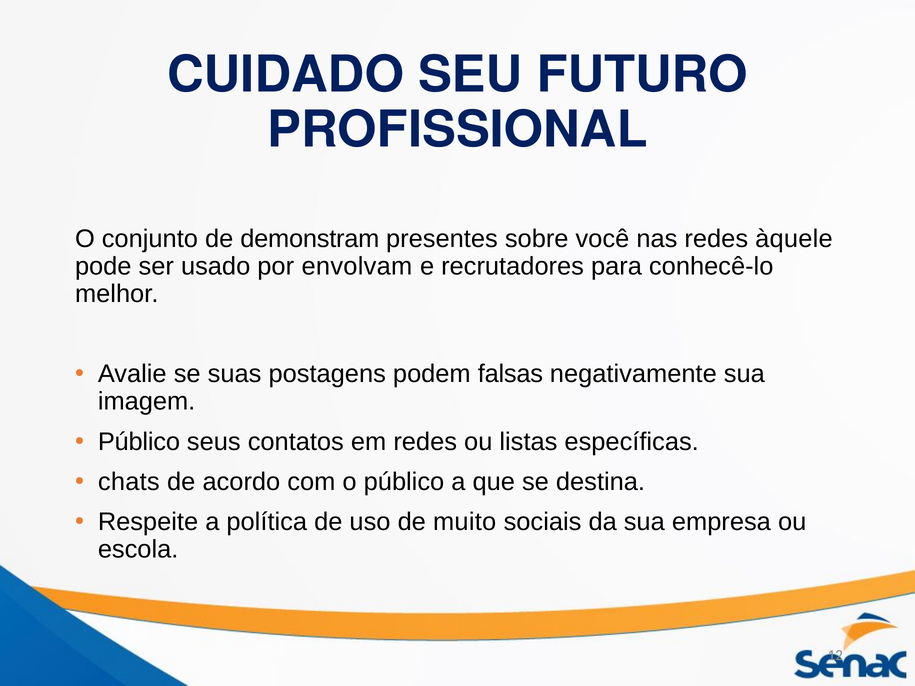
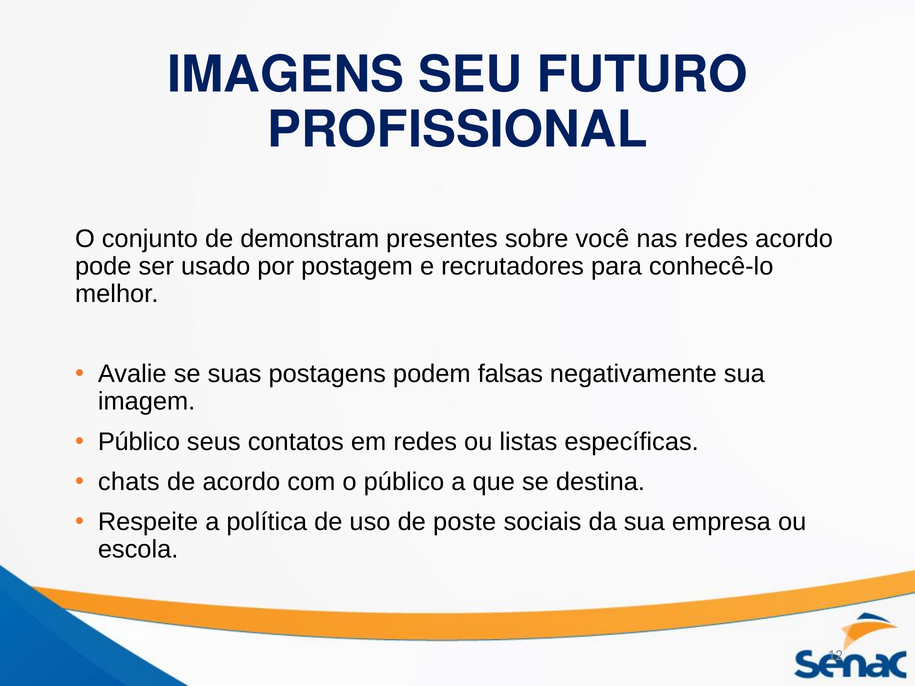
CUIDADO: CUIDADO -> IMAGENS (286, 75)
redes àquele: àquele -> acordo (794, 239)
envolvam: envolvam -> postagem (357, 266)
muito: muito -> poste (465, 522)
